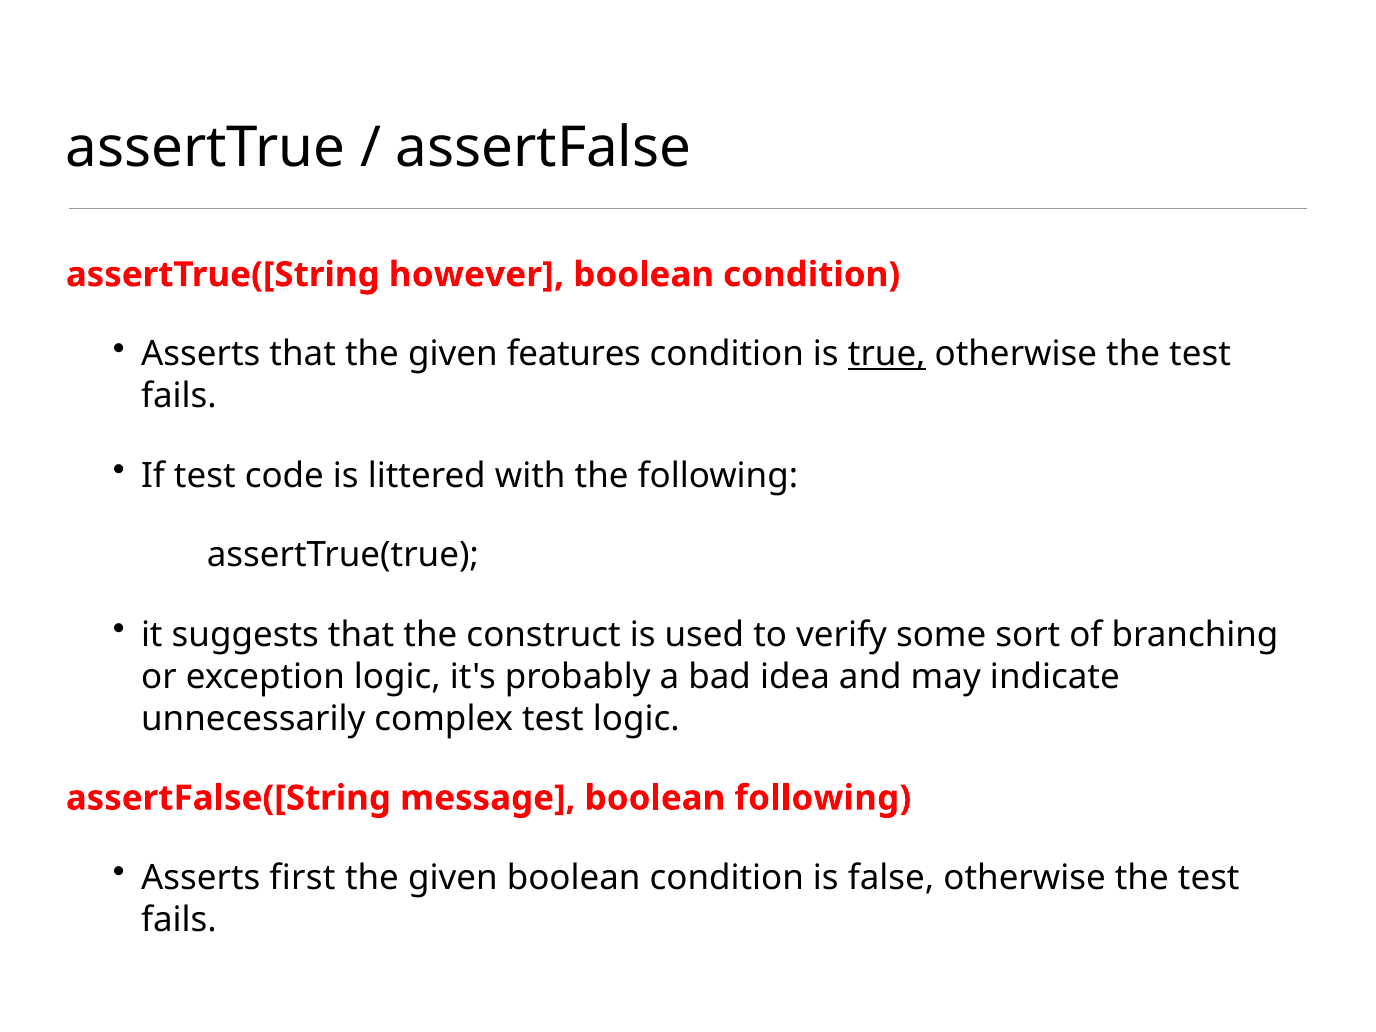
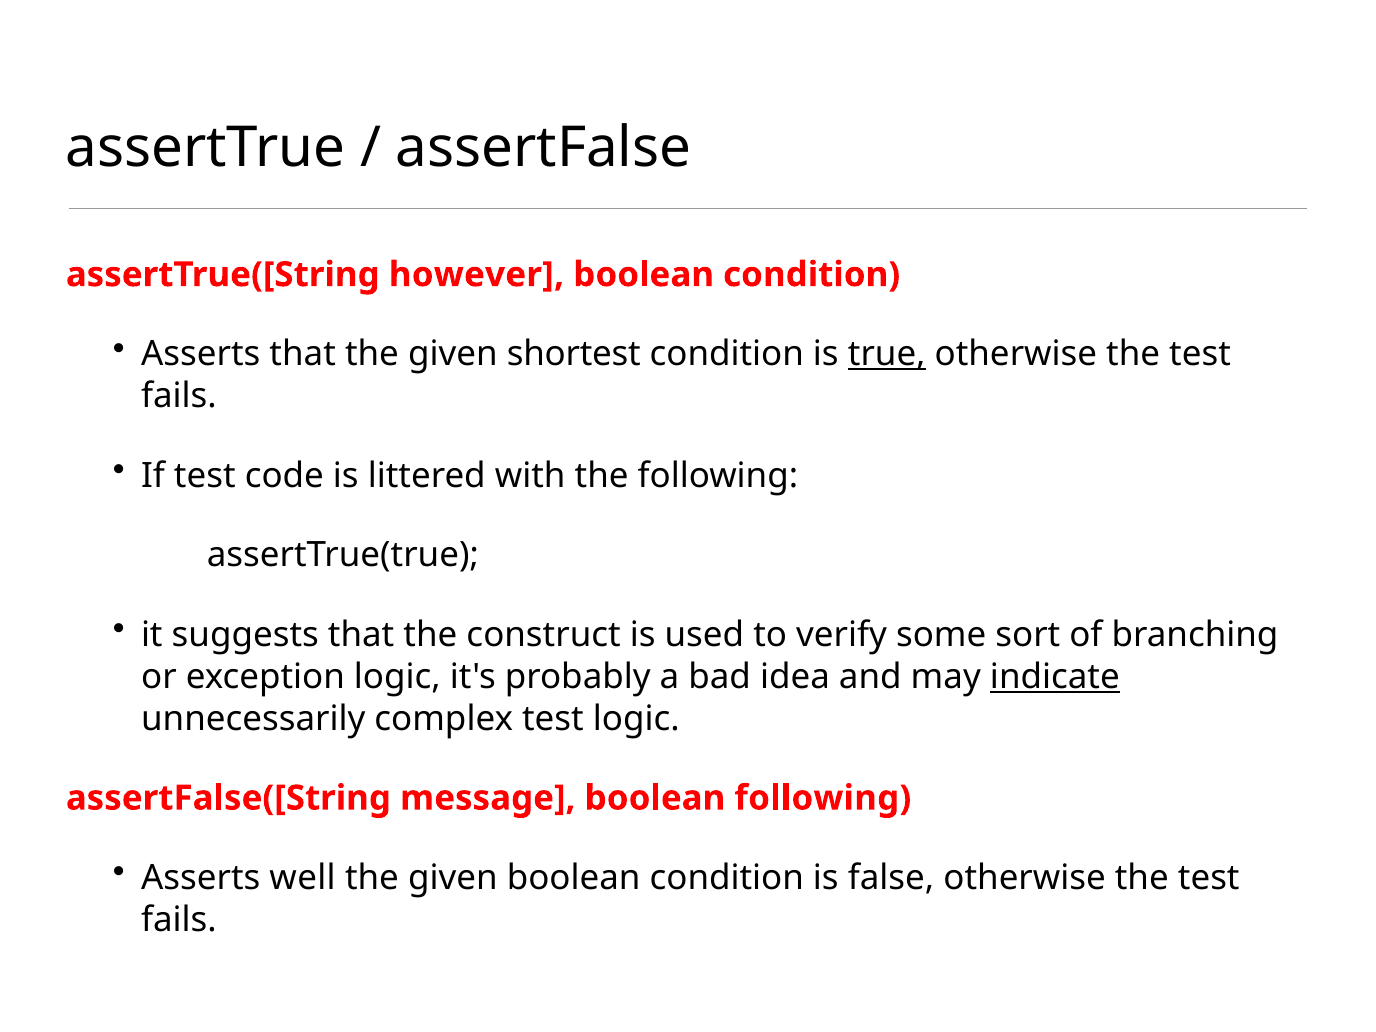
features: features -> shortest (574, 354)
indicate underline: none -> present (1055, 677)
first: first -> well (303, 878)
